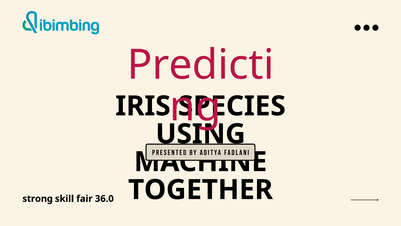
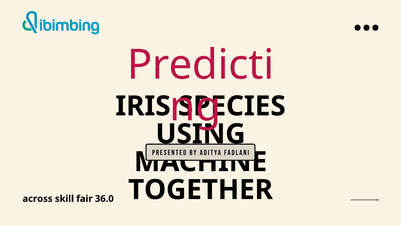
strong: strong -> across (38, 198)
